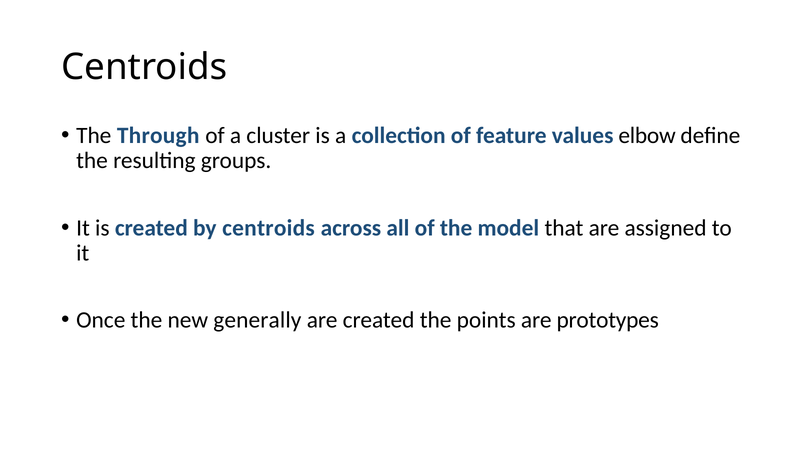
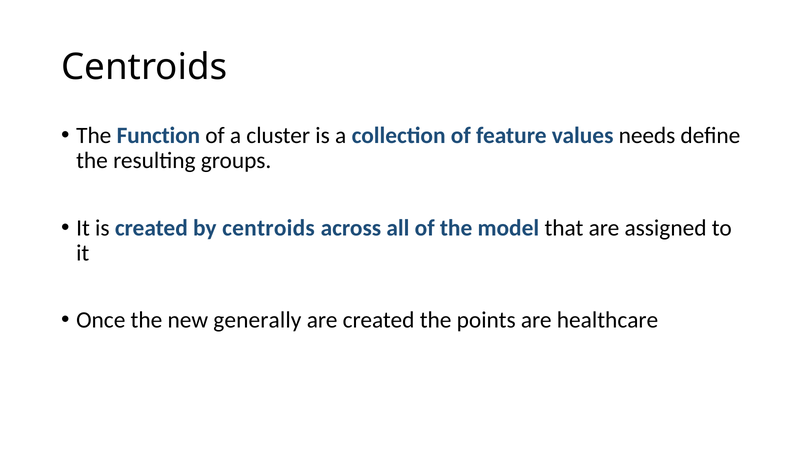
Through: Through -> Function (158, 136)
elbow: elbow -> needs (647, 136)
prototypes: prototypes -> healthcare (608, 320)
